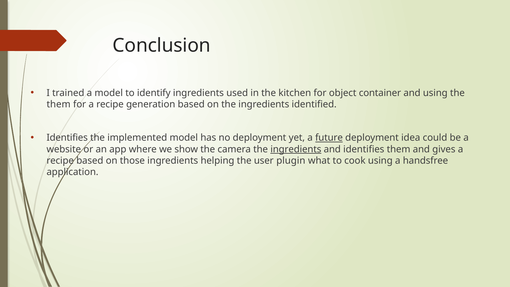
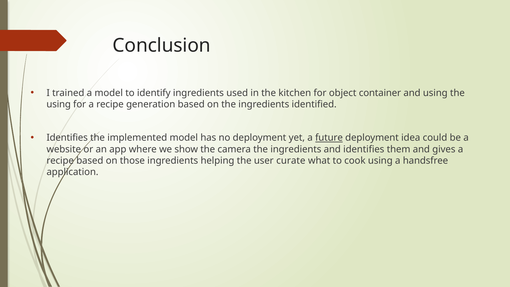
them: them -> using (59, 104)
ingredients underline: present -> none (296, 149)
plugin: plugin -> curate (291, 161)
